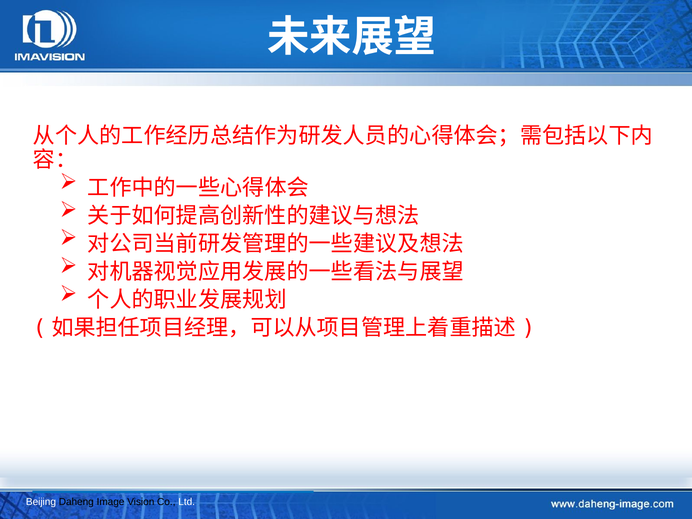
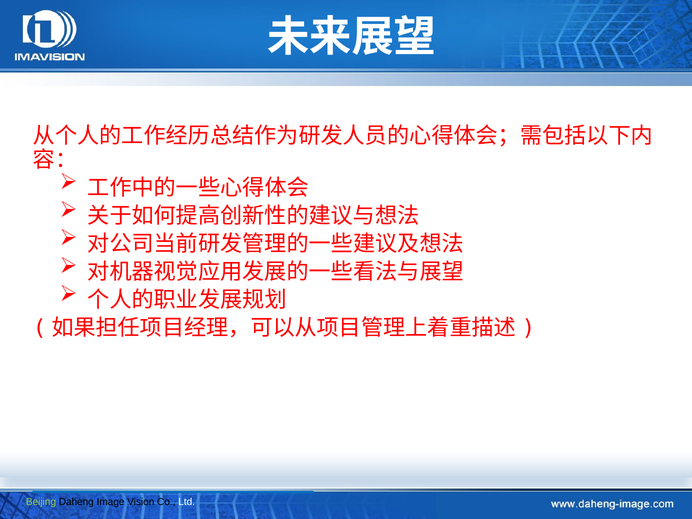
Beijing colour: white -> light green (41, 502)
